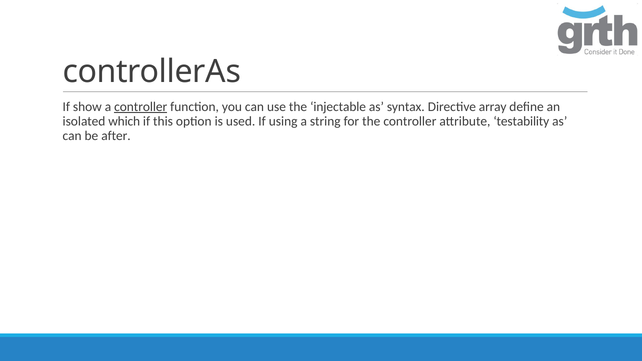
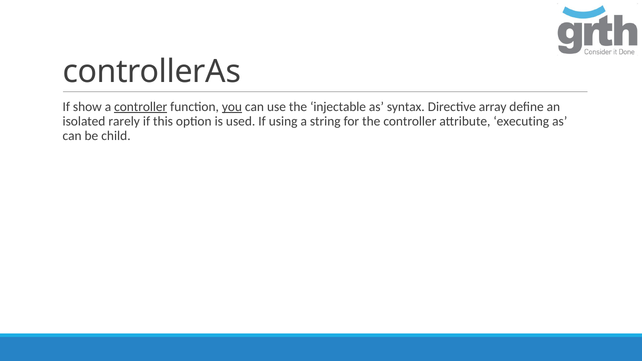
you underline: none -> present (232, 107)
which: which -> rarely (124, 121)
testability: testability -> executing (521, 121)
after: after -> child (116, 136)
